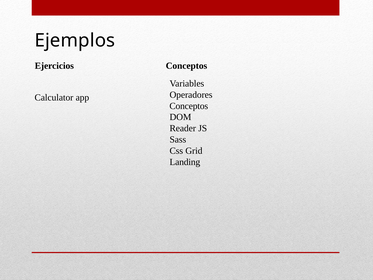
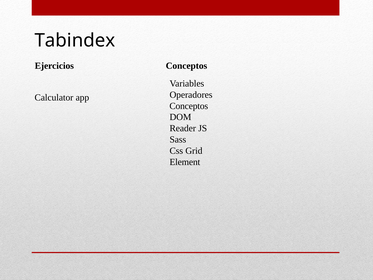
Ejemplos: Ejemplos -> Tabindex (75, 40)
Landing: Landing -> Element (185, 162)
